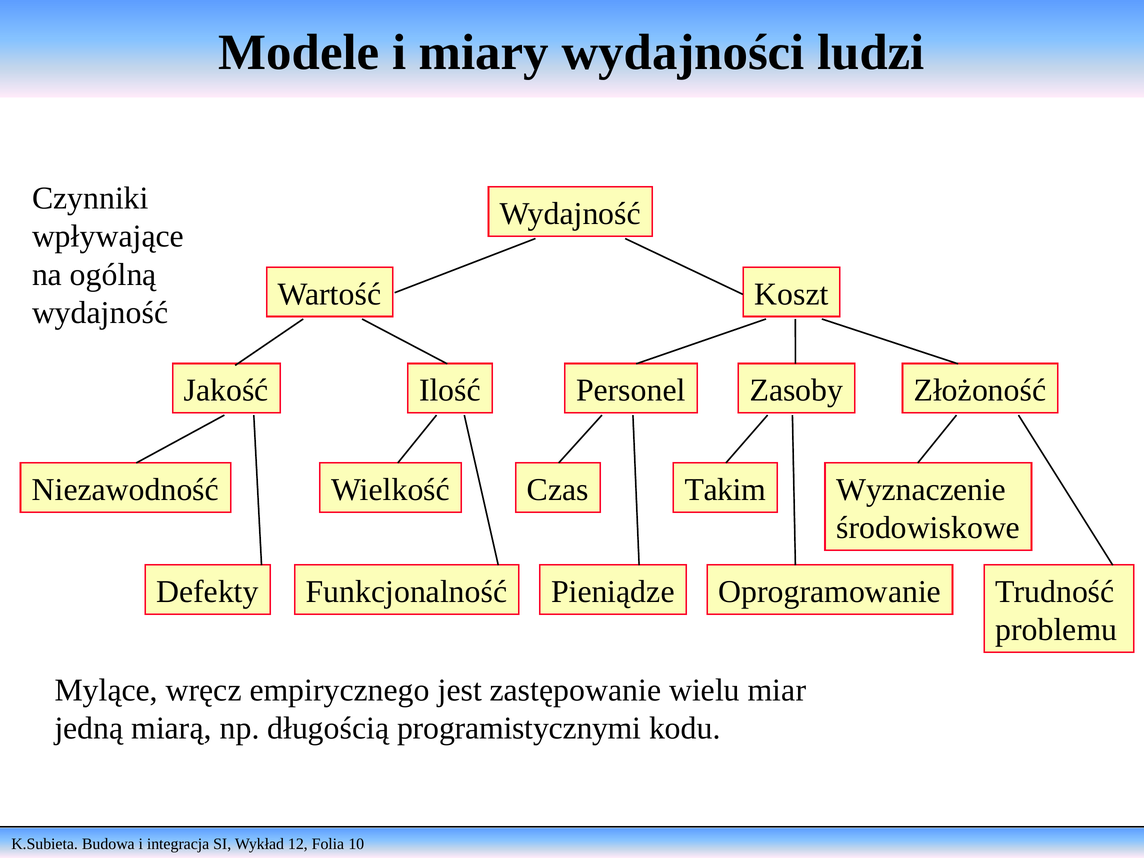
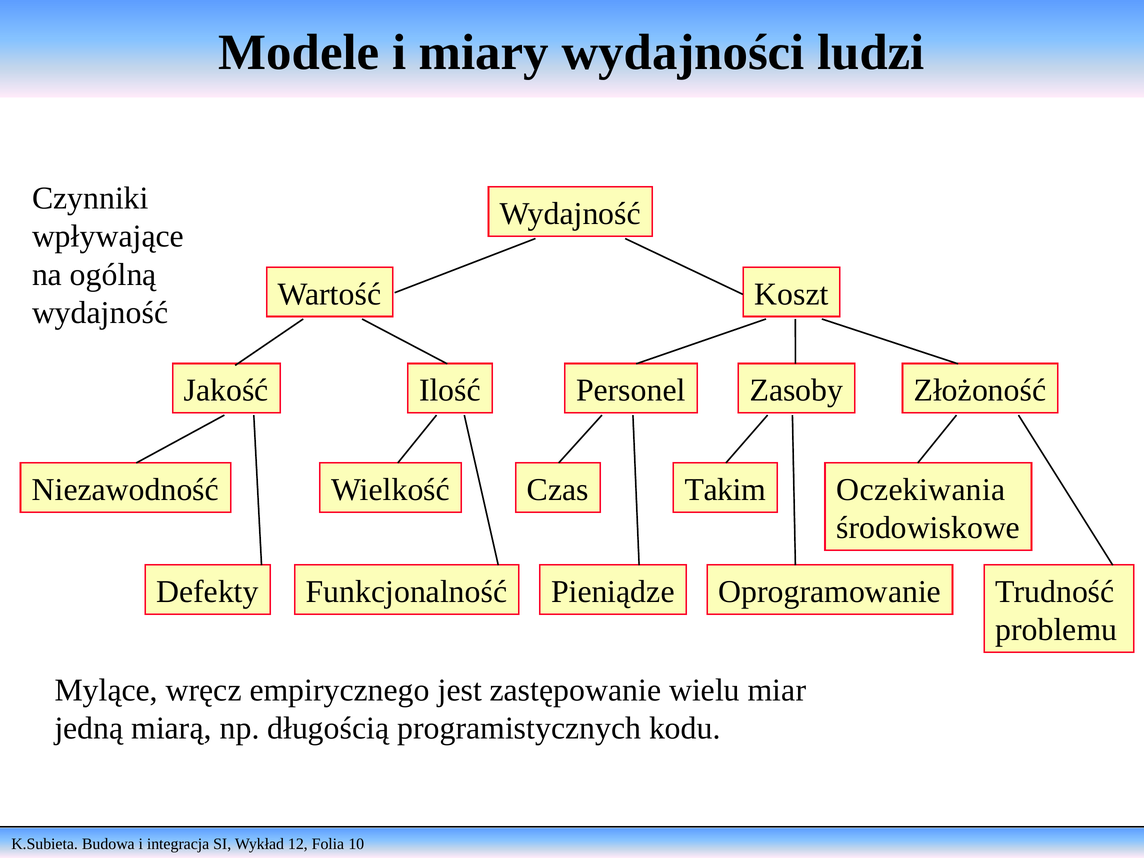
Wyznaczenie: Wyznaczenie -> Oczekiwania (921, 490)
programistycznymi: programistycznymi -> programistycznych (519, 728)
